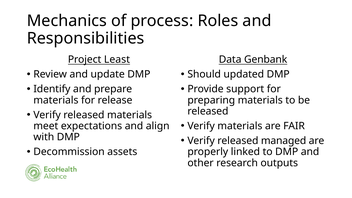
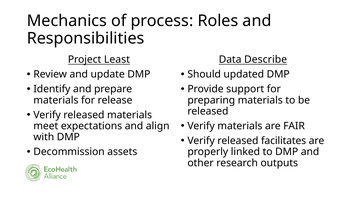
Genbank: Genbank -> Describe (266, 60)
managed: managed -> facilitates (284, 141)
